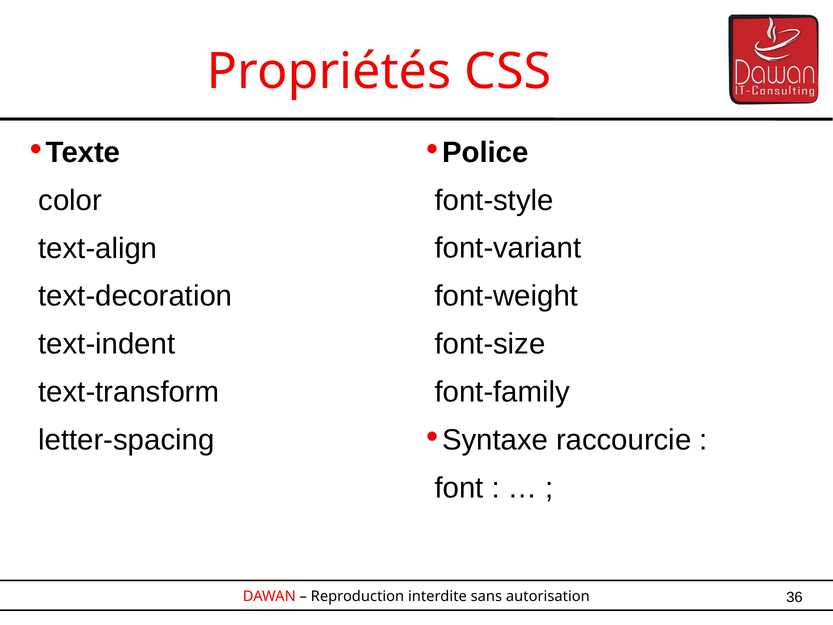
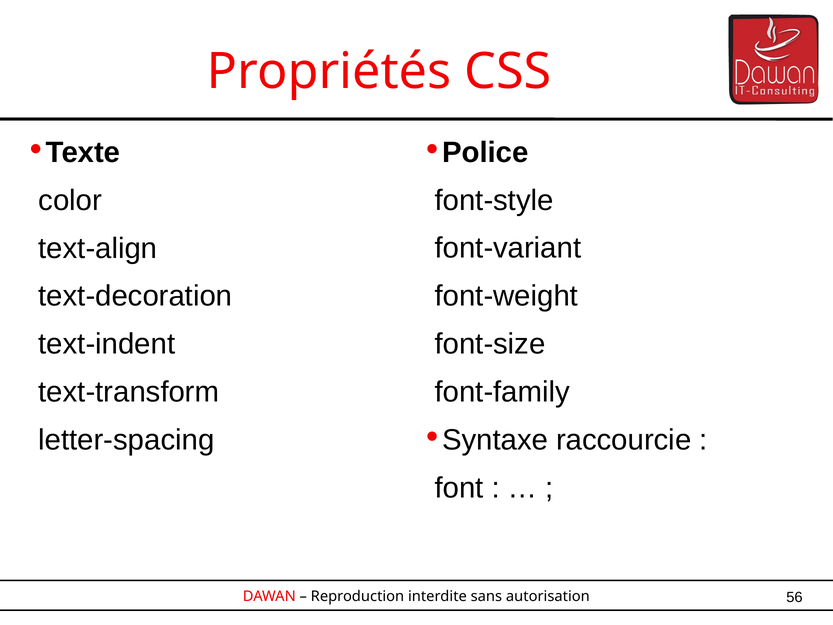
36: 36 -> 56 (794, 597)
